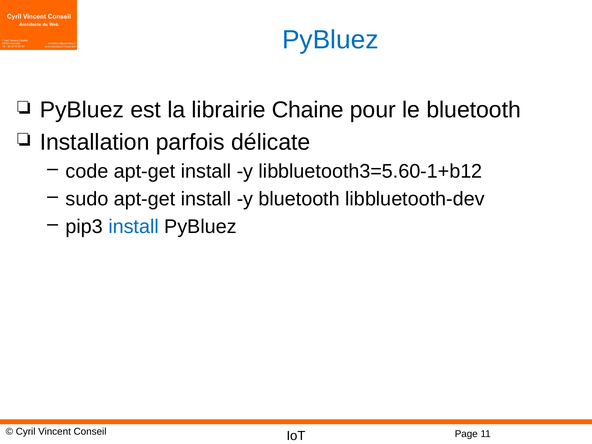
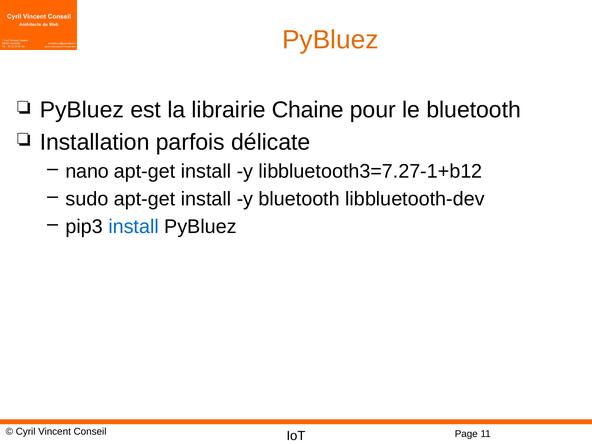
PyBluez colour: blue -> orange (330, 40)
code: code -> nano (87, 171)
libbluetooth3=5.60-1+b12: libbluetooth3=5.60-1+b12 -> libbluetooth3=7.27-1+b12 (370, 171)
